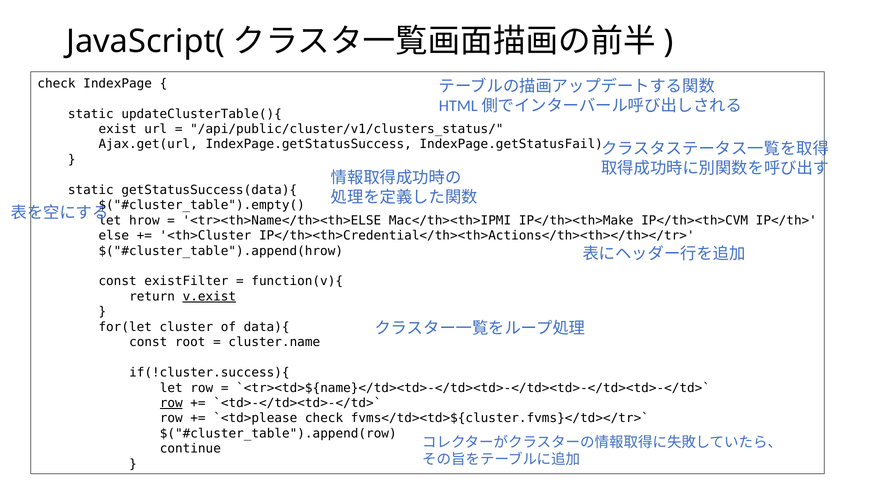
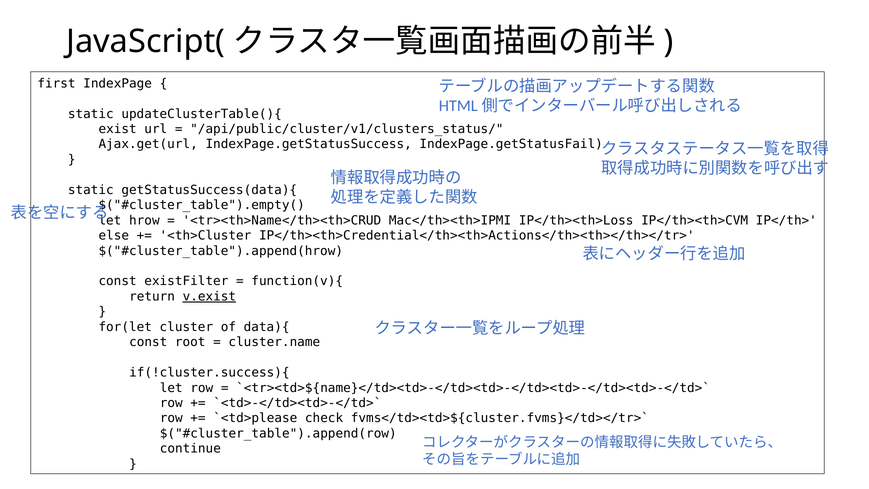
check: check -> first (56, 83)
<tr><th>Name</th><th>ELSE: <tr><th>Name</th><th>ELSE -> <tr><th>Name</th><th>CRUD (282, 220)
IP</th><th>Make: IP</th><th>Make -> IP</th><th>Loss (576, 220)
row underline: present -> none (171, 403)
